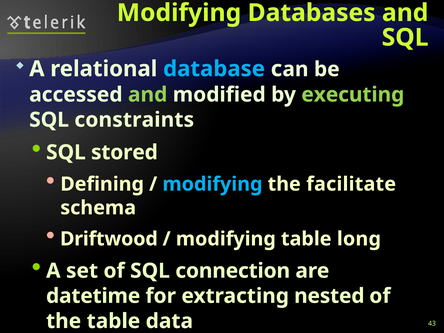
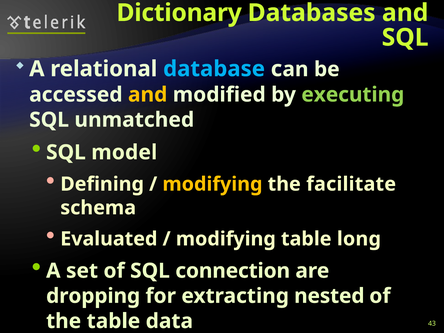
Modifying: Modifying -> Dictionary (179, 13)
and colour: light green -> yellow (148, 95)
constraints: constraints -> unmatched (134, 120)
stored: stored -> model (124, 152)
modifying colour: light blue -> yellow (212, 184)
Driftwood: Driftwood -> Evaluated (109, 239)
datetime: datetime -> dropping (93, 296)
